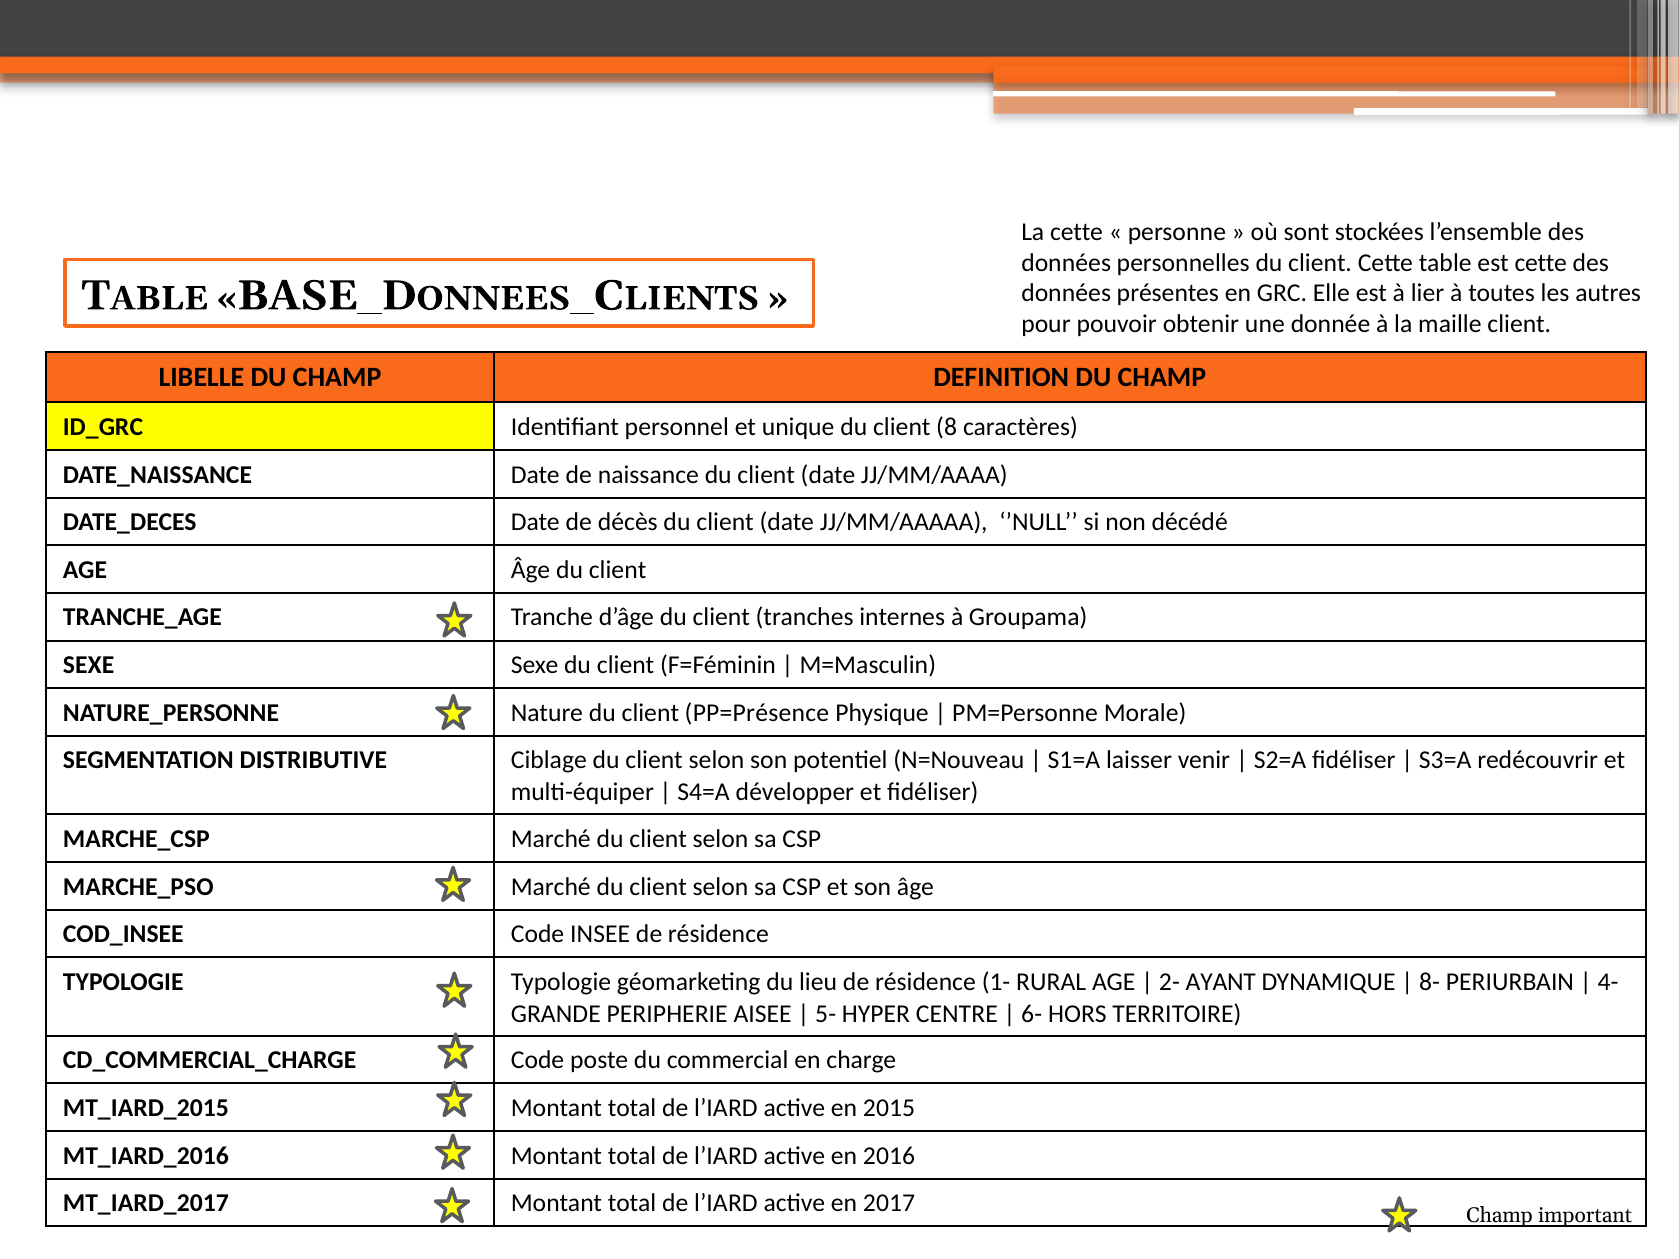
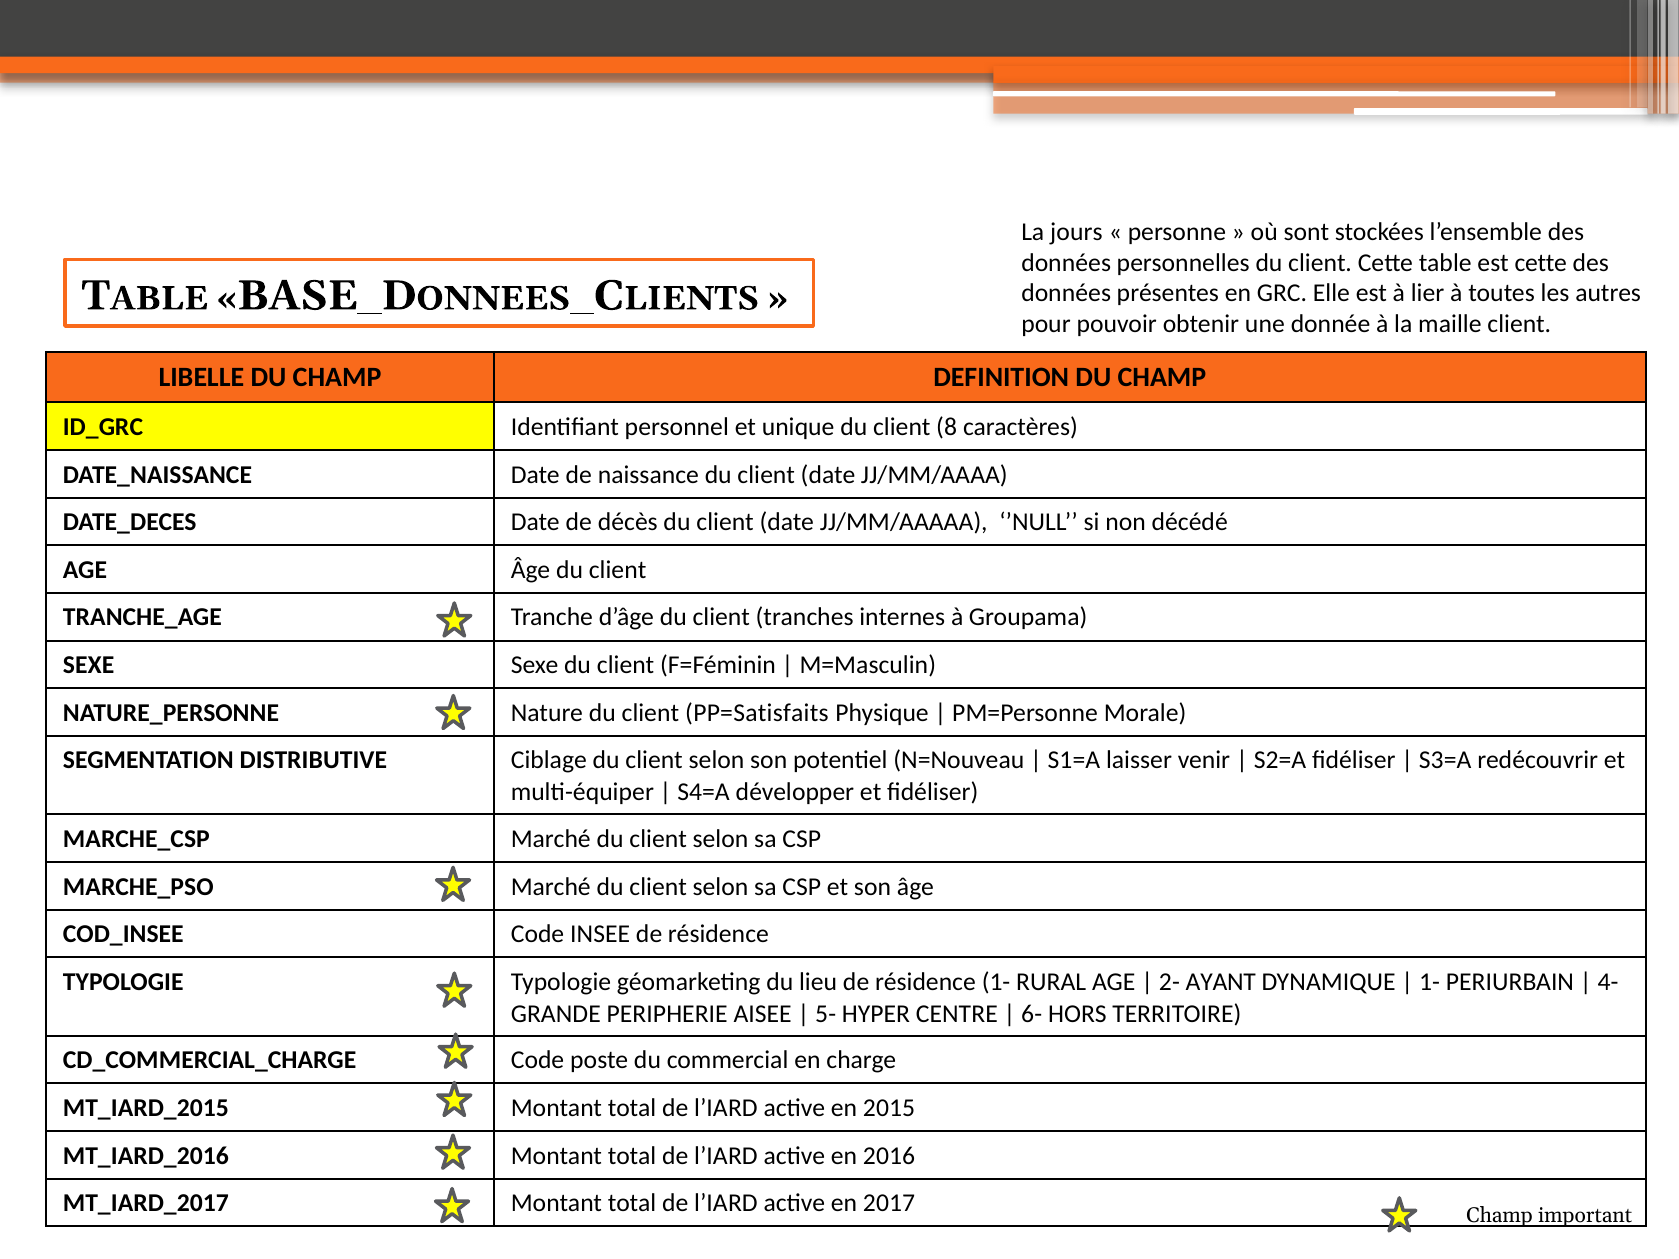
La cette: cette -> jours (1076, 232)
PP=Présence: PP=Présence -> PP=Satisfaits (757, 713)
8-: 8- -> 1- (1430, 982)
